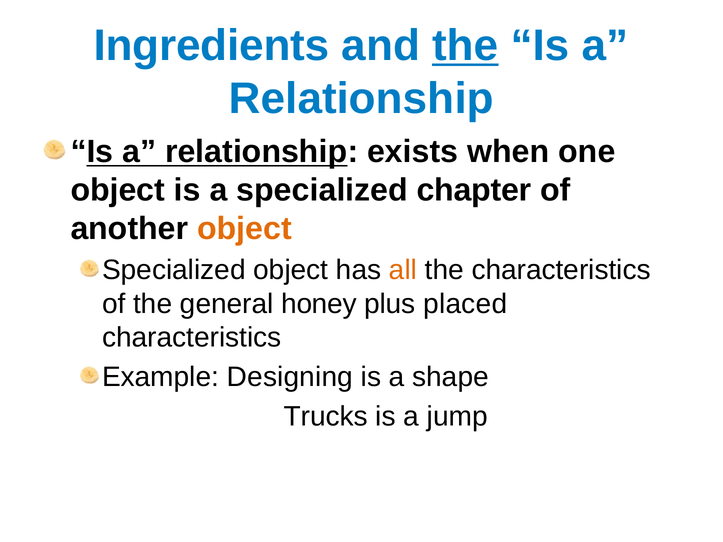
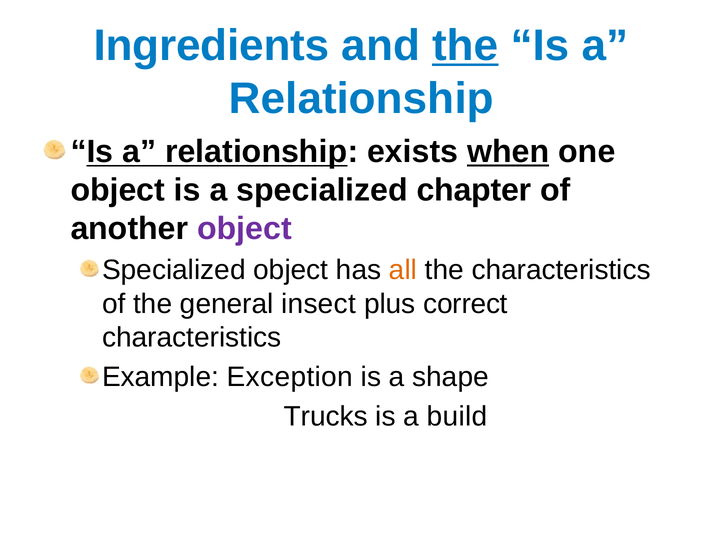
when underline: none -> present (508, 152)
object colour: orange -> purple (244, 229)
honey: honey -> insect (319, 304)
placed: placed -> correct (465, 304)
Designing: Designing -> Exception (290, 377)
jump: jump -> build (457, 417)
